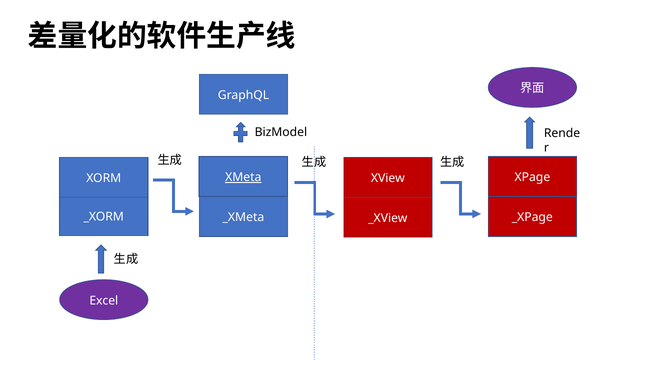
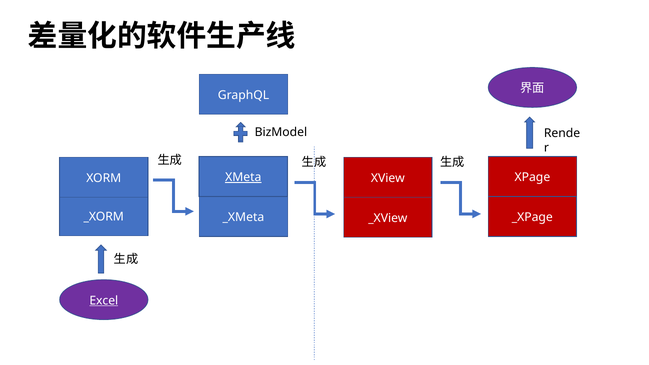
Excel underline: none -> present (104, 301)
